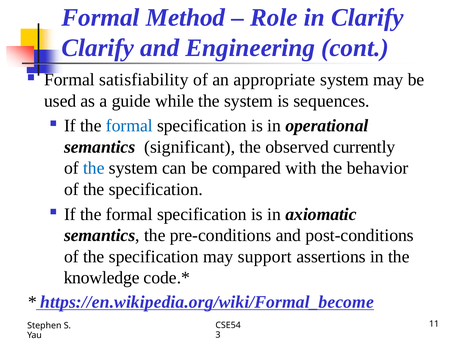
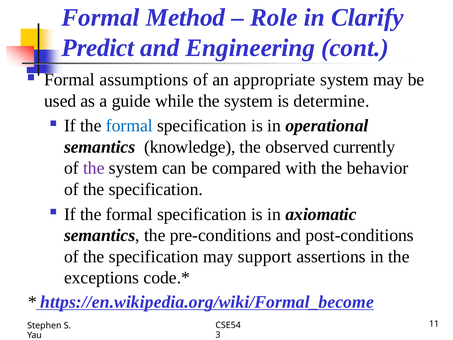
Clarify: Clarify -> Predict (98, 48)
satisfiability: satisfiability -> assumptions (144, 80)
sequences: sequences -> determine (331, 101)
significant: significant -> knowledge (190, 147)
the colour: blue -> purple (94, 168)
knowledge: knowledge -> exceptions (102, 278)
